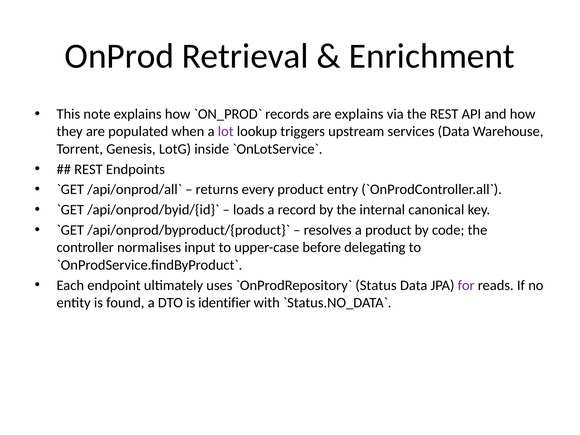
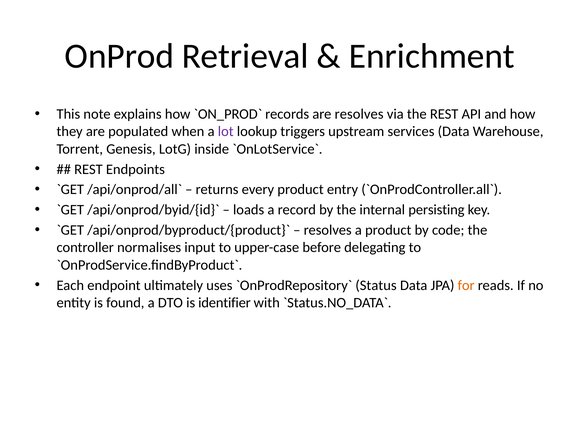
are explains: explains -> resolves (359, 114)
canonical: canonical -> persisting (436, 210)
for colour: purple -> orange (466, 285)
